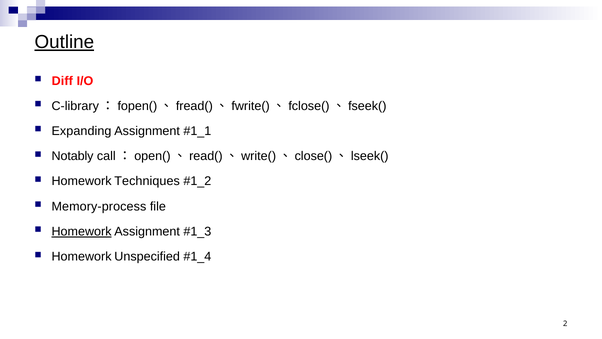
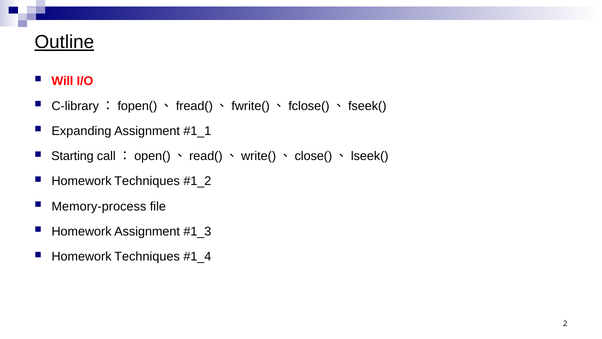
Diff: Diff -> Will (62, 81)
Notably: Notably -> Starting (73, 156)
Homework underline: present -> none (82, 231)
Unspecified: Unspecified -> Techniques (147, 256)
